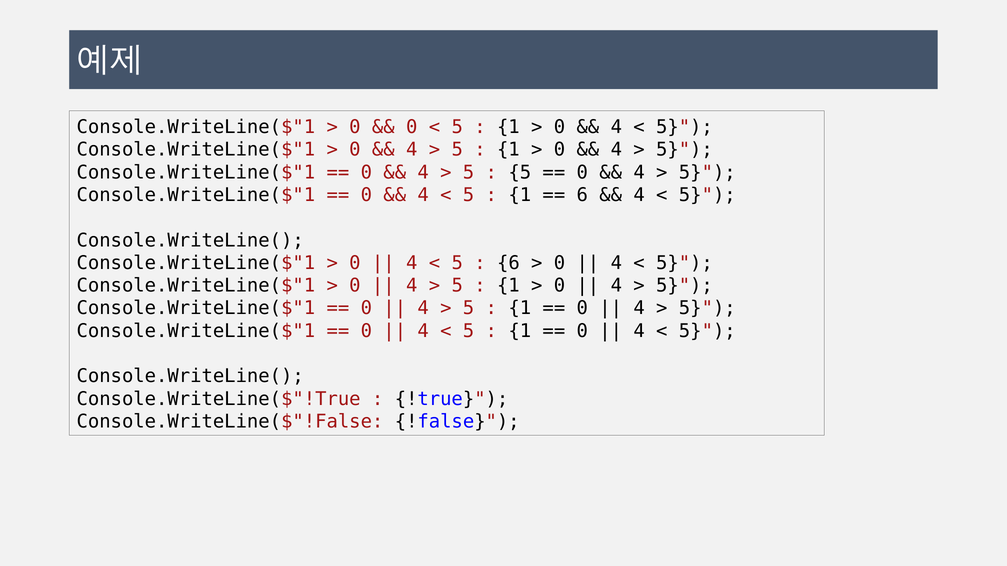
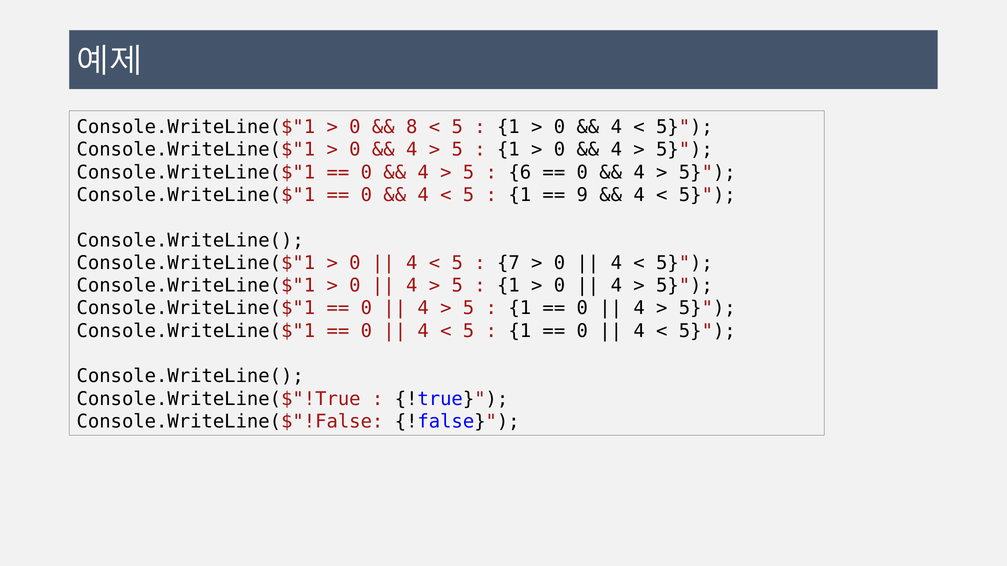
0: 0 -> 8 (412, 127)
5: 5 -> 6 (520, 173)
6: 6 -> 9 (582, 195)
6: 6 -> 7 (508, 263)
